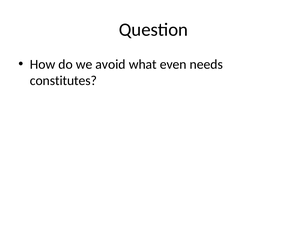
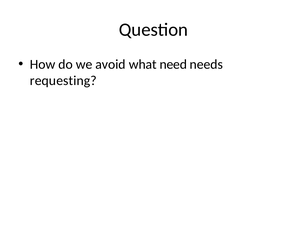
even: even -> need (173, 64)
constitutes: constitutes -> requesting (63, 81)
